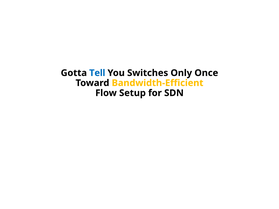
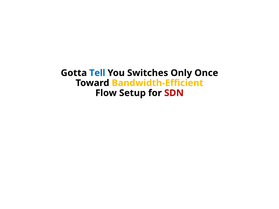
SDN colour: black -> red (174, 93)
